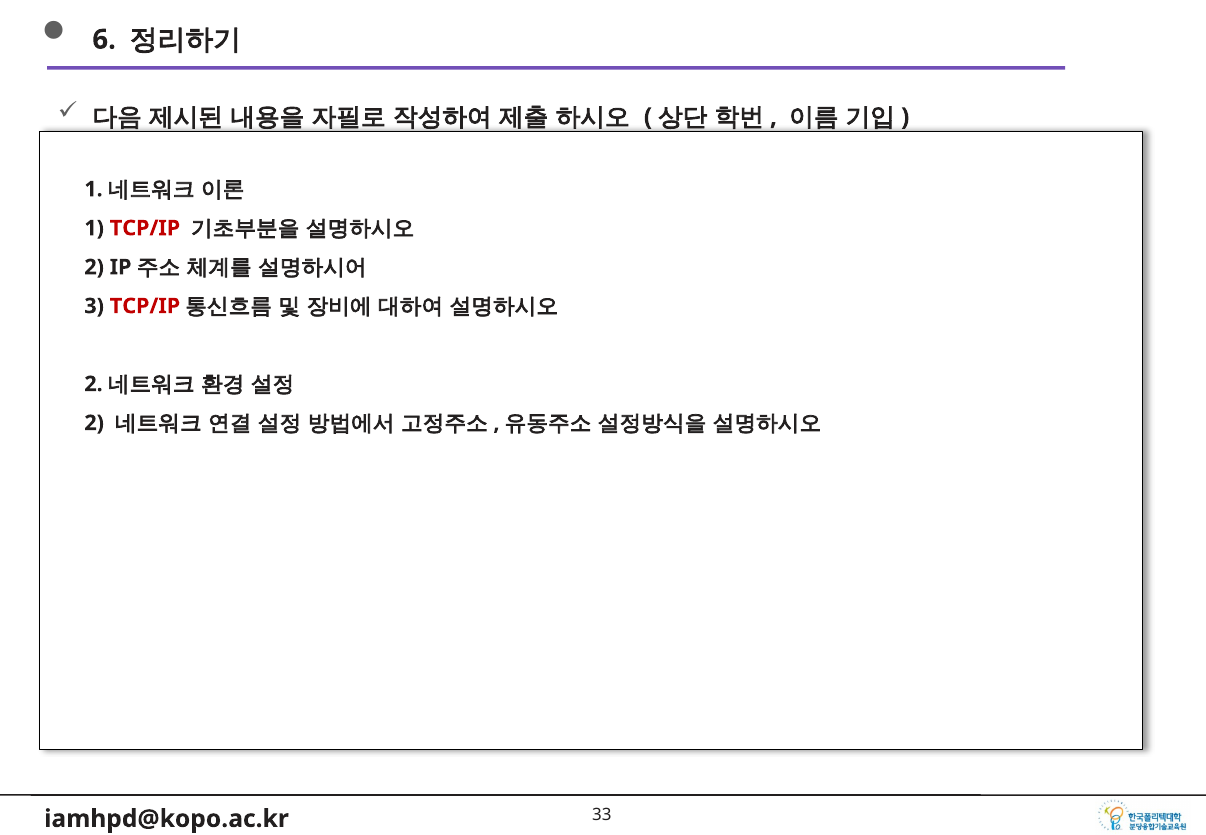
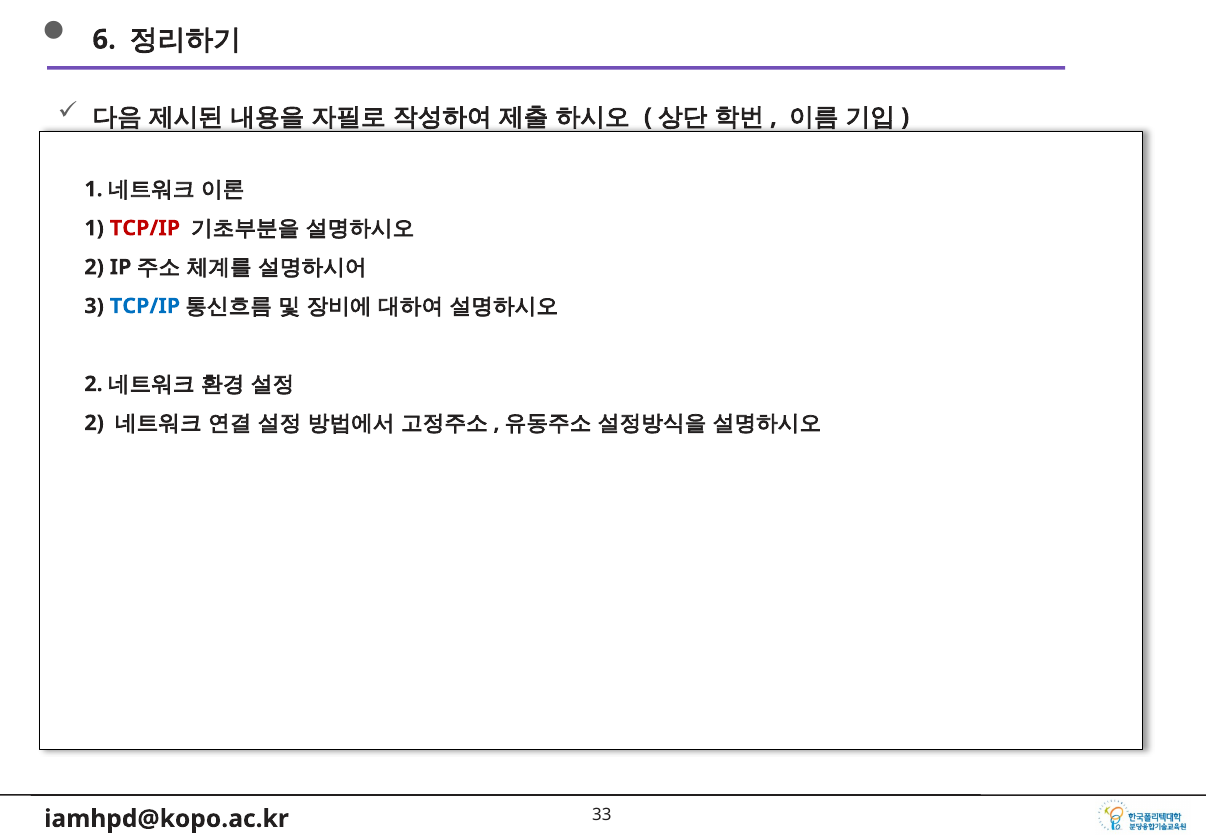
TCP/IP colour: red -> blue (145, 306)
